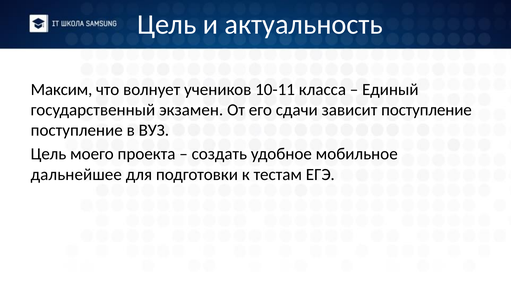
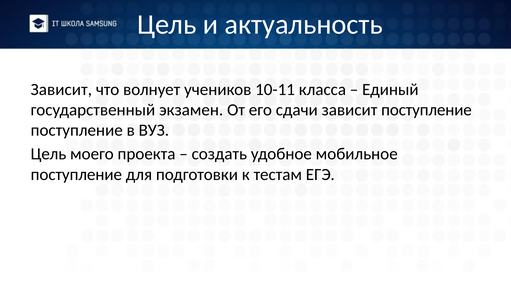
Максим: Максим -> Зависит (61, 90)
дальнейшее: дальнейшее -> поступление (76, 175)
